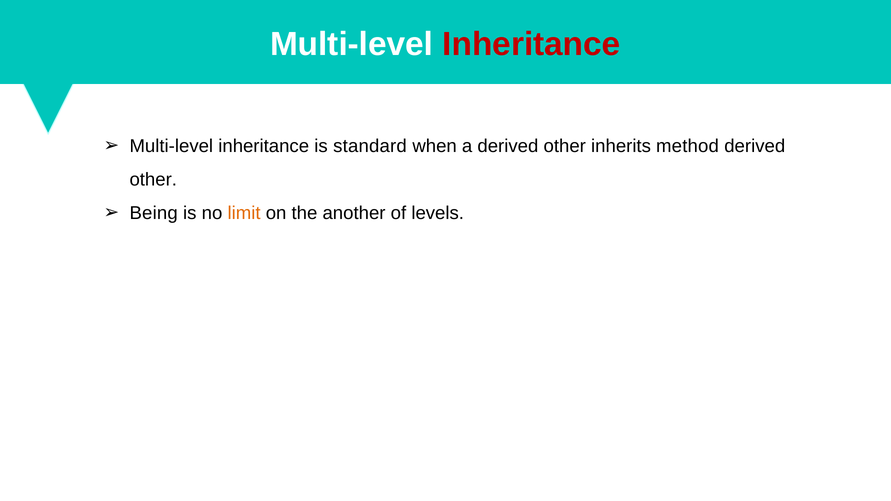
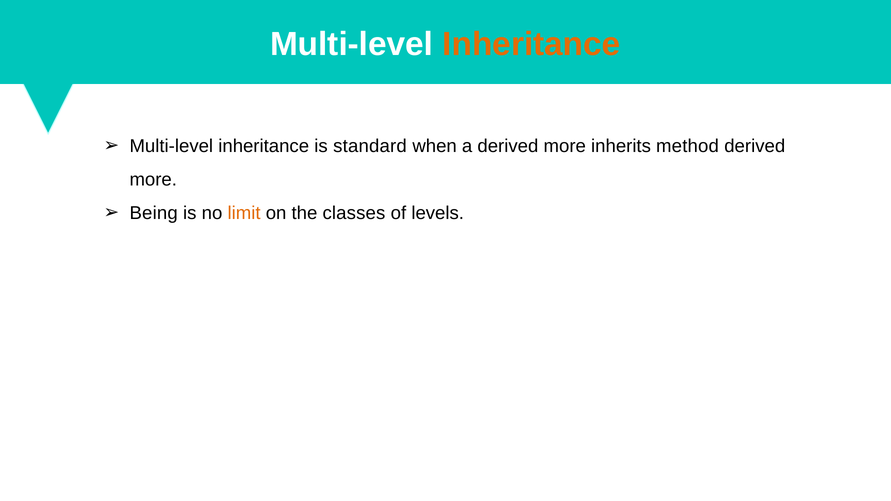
Inheritance colour: red -> orange (531, 44)
a derived other: other -> more (565, 146)
other: other -> more (153, 180)
another: another -> classes (354, 213)
